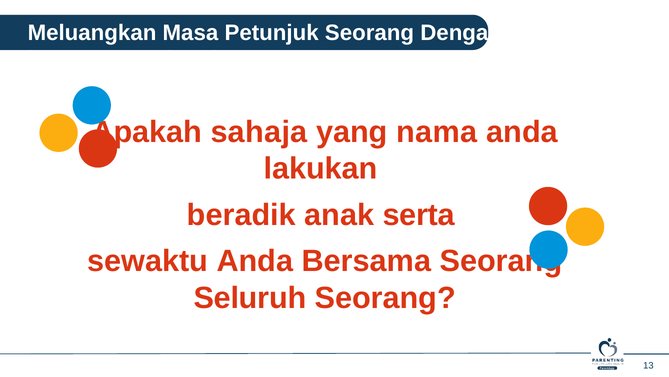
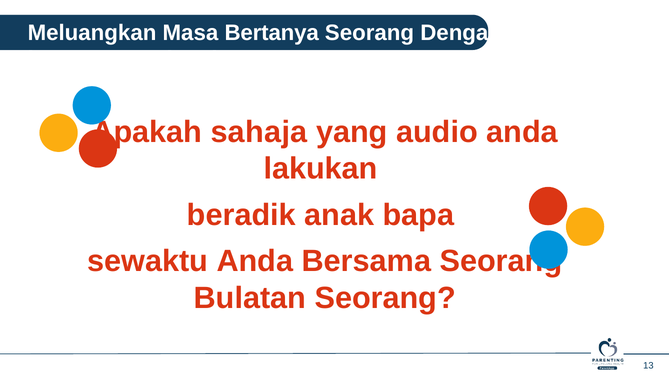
Petunjuk: Petunjuk -> Bertanya (272, 33)
nama: nama -> audio (437, 132)
serta: serta -> bapa (418, 215)
Seluruh: Seluruh -> Bulatan (250, 297)
